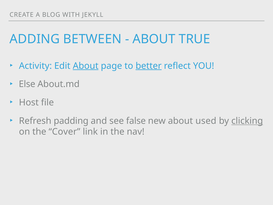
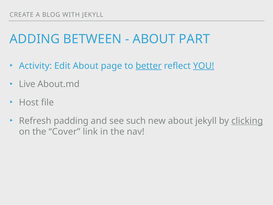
TRUE: TRUE -> PART (194, 39)
About underline: present -> none (86, 66)
YOU underline: none -> present (204, 66)
Else: Else -> Live (27, 84)
false: false -> such (136, 121)
about used: used -> jekyll (206, 121)
